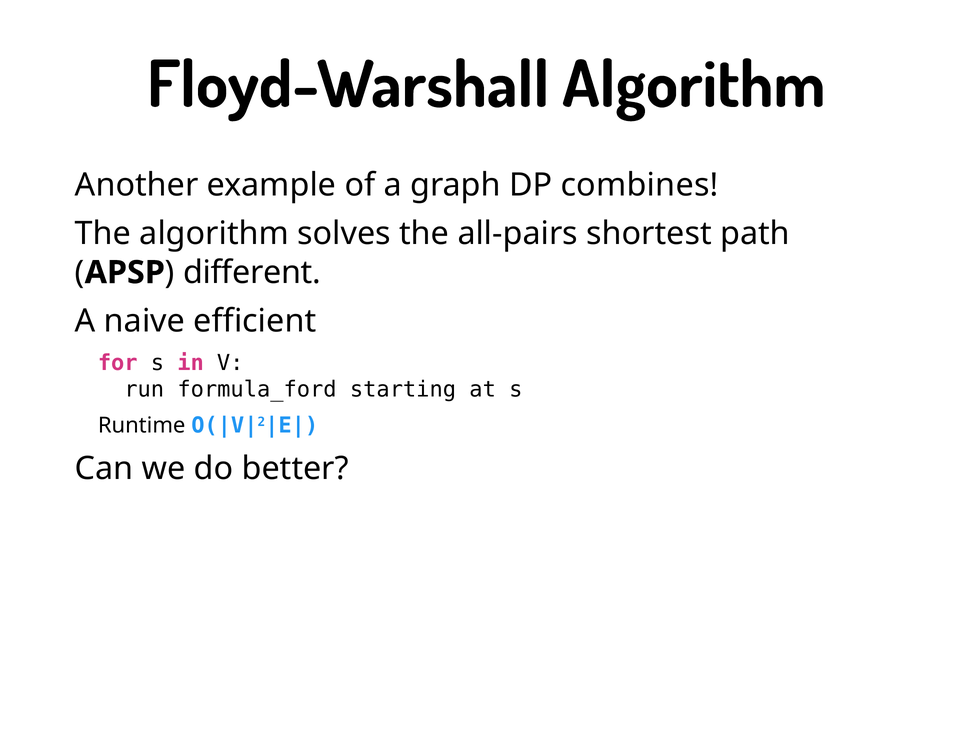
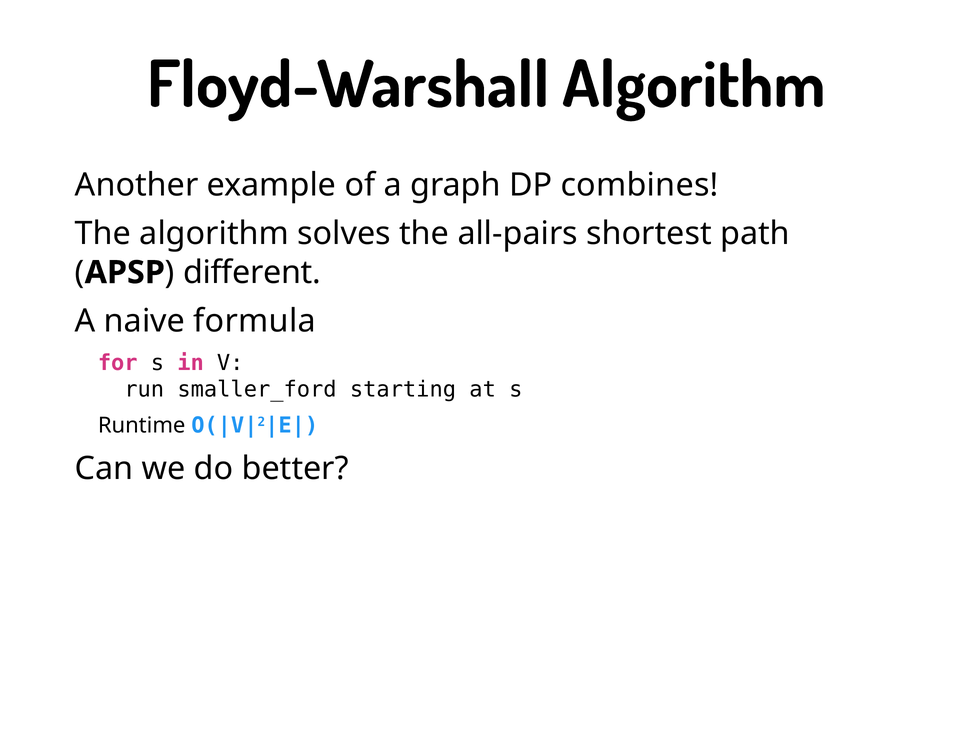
efficient: efficient -> formula (255, 321)
formula_ford: formula_ford -> smaller_ford (257, 389)
